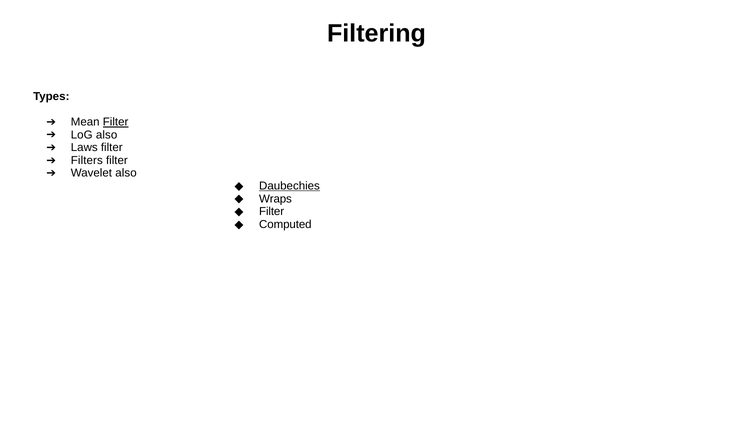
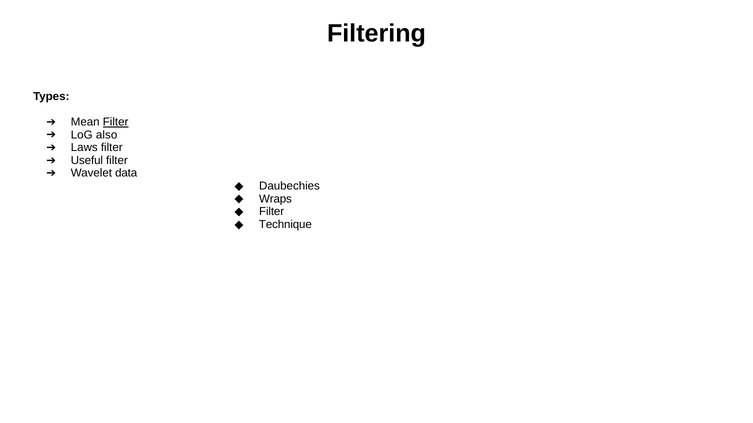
Filters: Filters -> Useful (87, 161)
Wavelet also: also -> data (126, 173)
Daubechies underline: present -> none (289, 186)
Computed: Computed -> Technique (285, 225)
